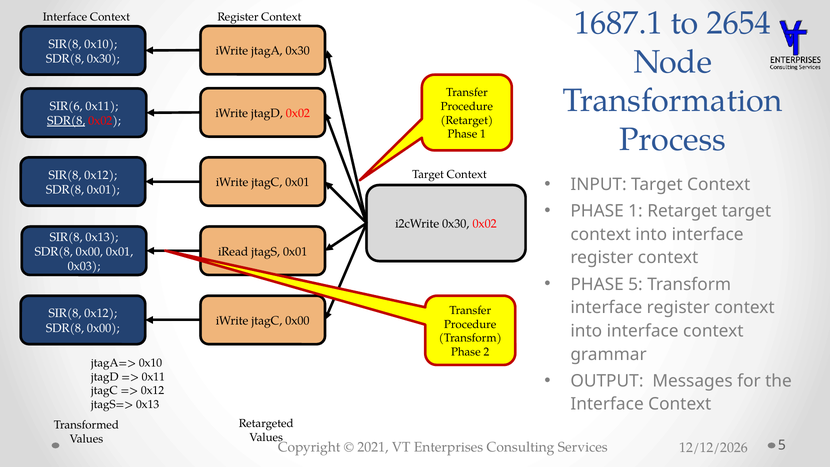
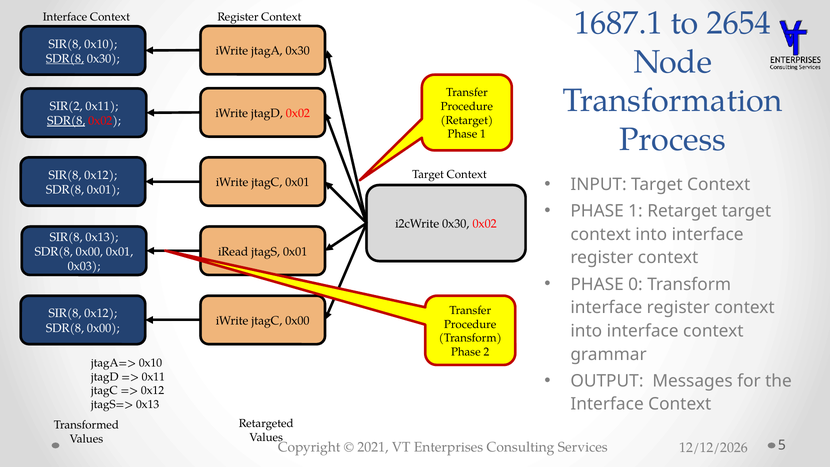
SDR(8 underline: none -> present (65, 59)
SIR(6: SIR(6 -> SIR(2 (66, 106)
PHASE 5: 5 -> 0 (635, 284)
